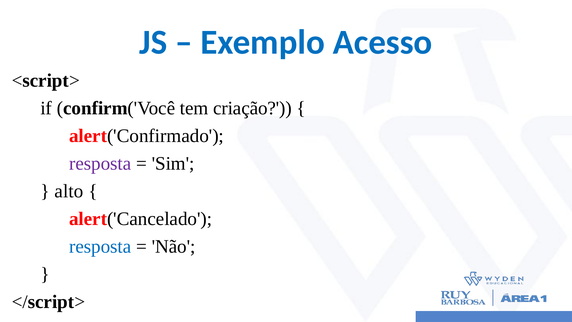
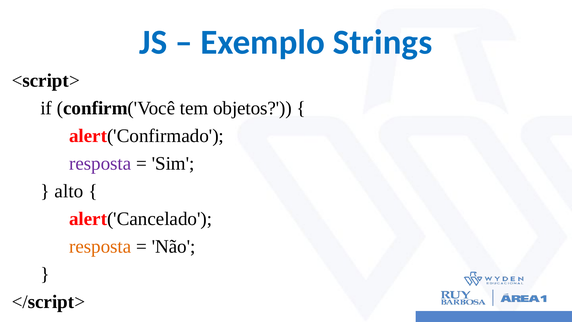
Acesso: Acesso -> Strings (383, 42)
criação: criação -> objetos (252, 108)
resposta colour: blue -> orange (100, 246)
